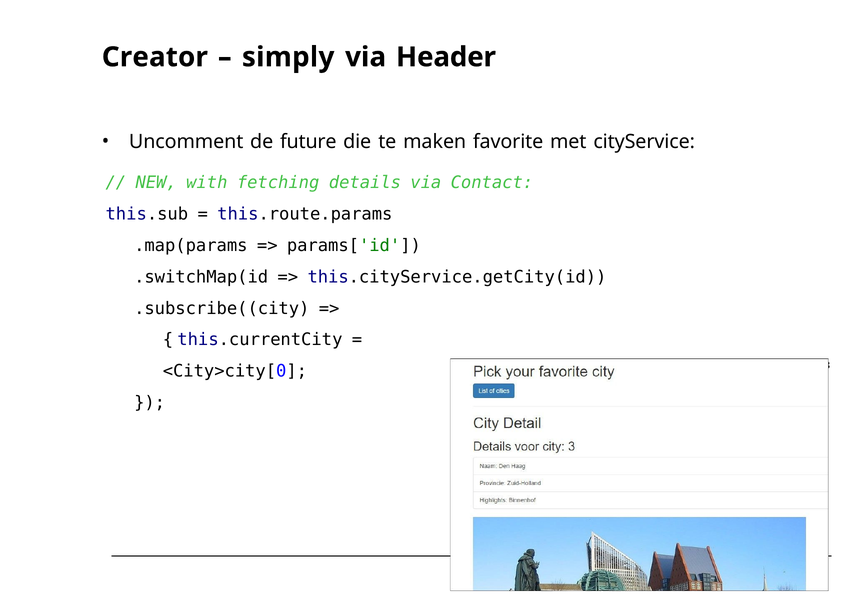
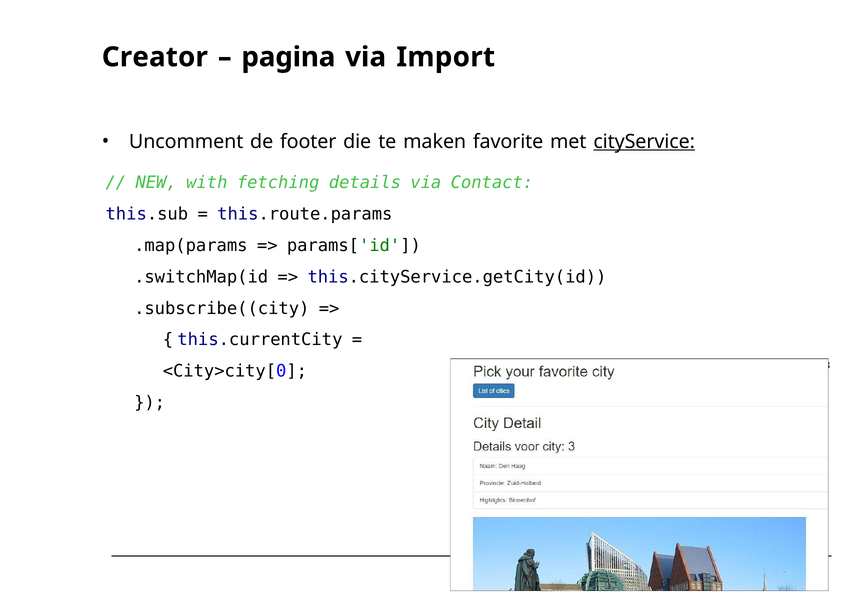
simply: simply -> pagina (288, 57)
Header: Header -> Import (446, 57)
future: future -> footer (308, 142)
cityService underline: none -> present (644, 142)
